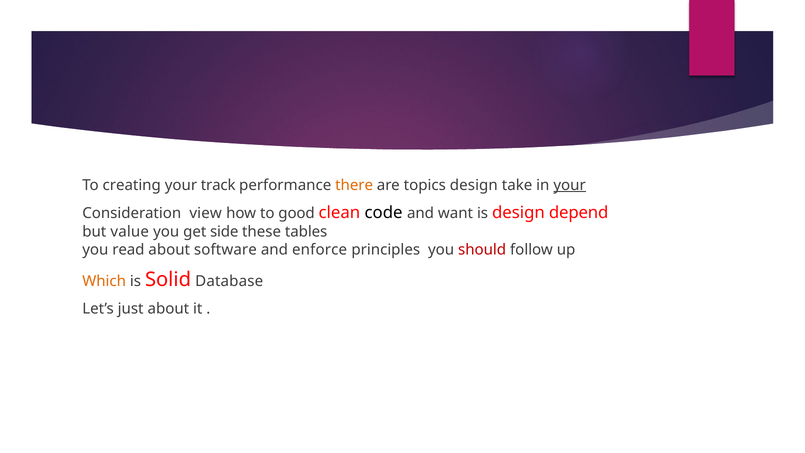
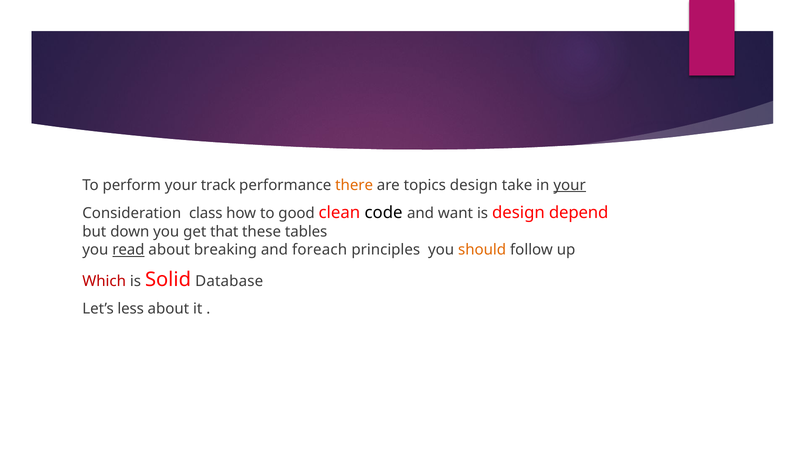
creating: creating -> perform (132, 185)
view: view -> class (206, 213)
value: value -> down (130, 232)
side: side -> that (224, 232)
read underline: none -> present (128, 250)
software: software -> breaking (225, 250)
enforce: enforce -> foreach (320, 250)
should colour: red -> orange (482, 250)
Which colour: orange -> red (104, 281)
just: just -> less (131, 309)
